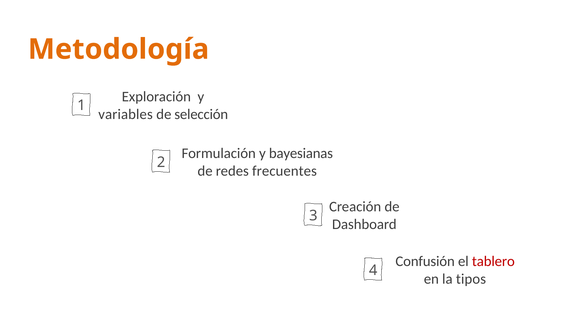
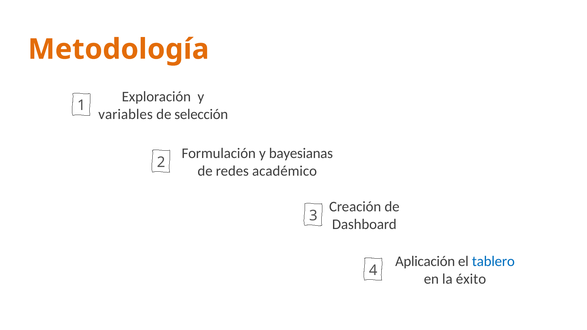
frecuentes: frecuentes -> académico (285, 171)
Confusión: Confusión -> Aplicación (425, 261)
tablero colour: red -> blue (493, 261)
tipos: tipos -> éxito (471, 279)
